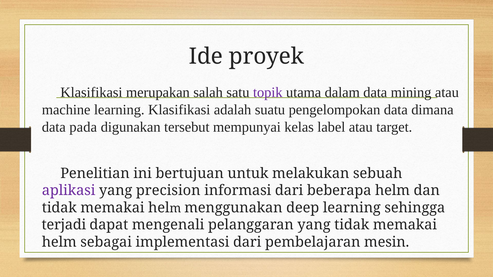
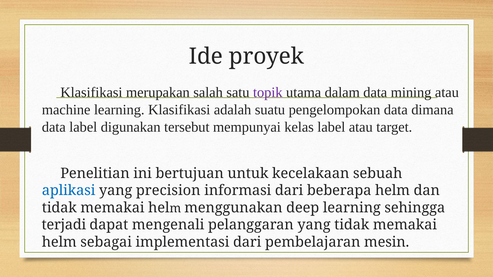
data pada: pada -> label (83, 127)
melakukan: melakukan -> kecelakaan (311, 174)
aplikasi colour: purple -> blue (69, 191)
